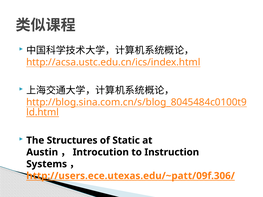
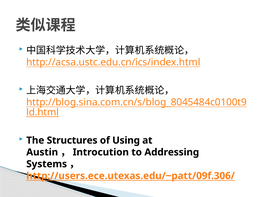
Static: Static -> Using (126, 141)
Instruction: Instruction -> Addressing (172, 152)
